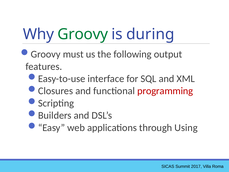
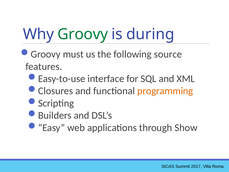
output: output -> source (168, 54)
programming colour: red -> orange (165, 91)
Using: Using -> Show (186, 127)
